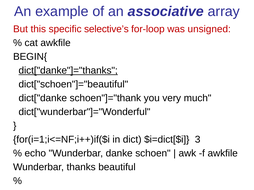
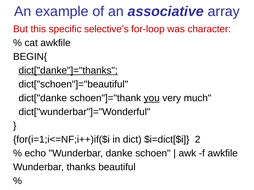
unsigned: unsigned -> character (209, 29)
you underline: none -> present (152, 98)
3: 3 -> 2 (198, 140)
